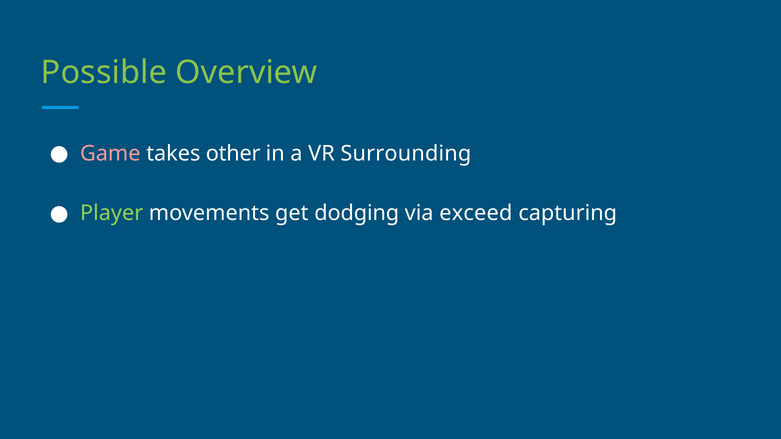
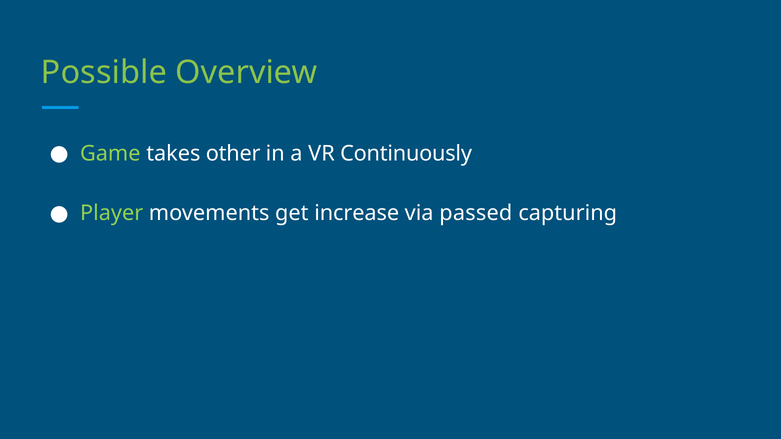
Game colour: pink -> light green (110, 153)
Surrounding: Surrounding -> Continuously (406, 153)
dodging: dodging -> increase (357, 213)
exceed: exceed -> passed (476, 213)
